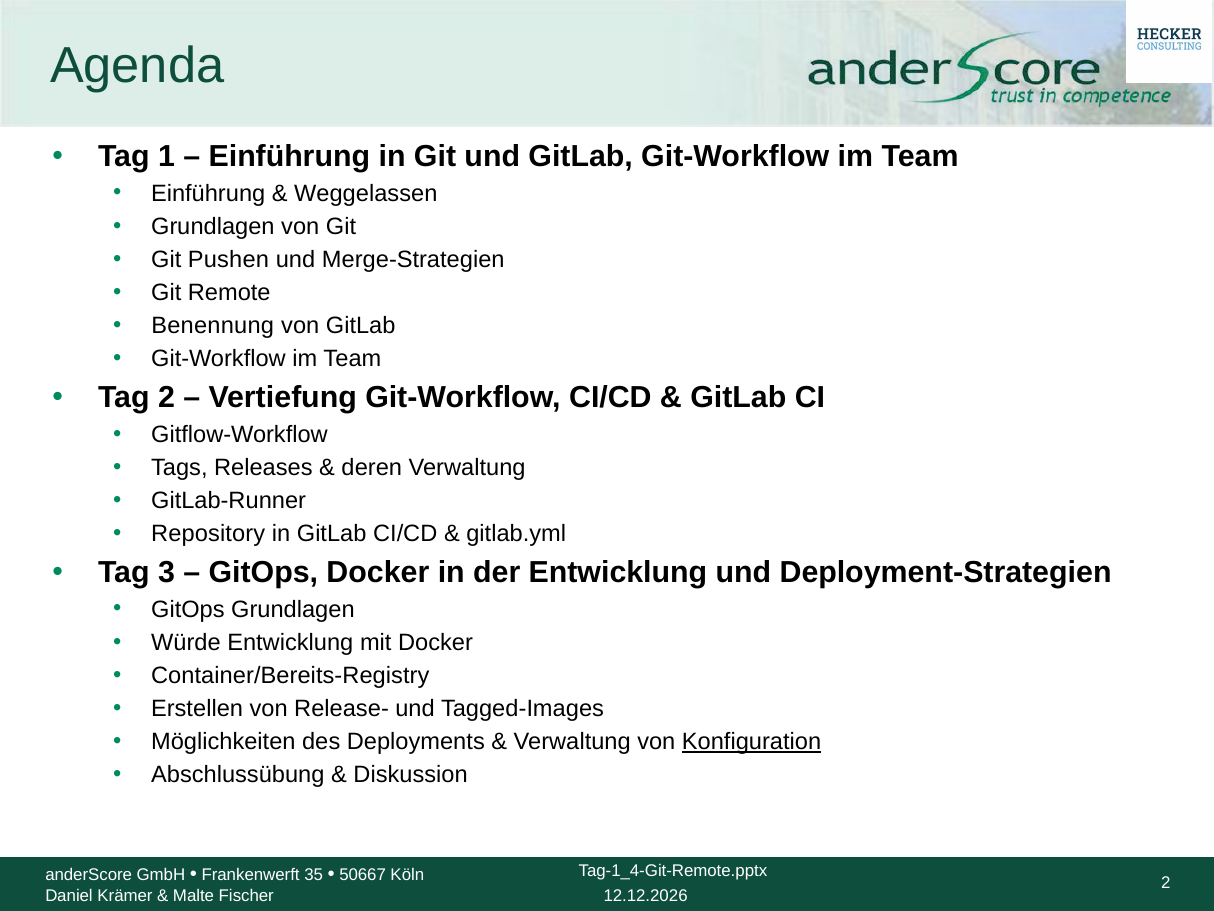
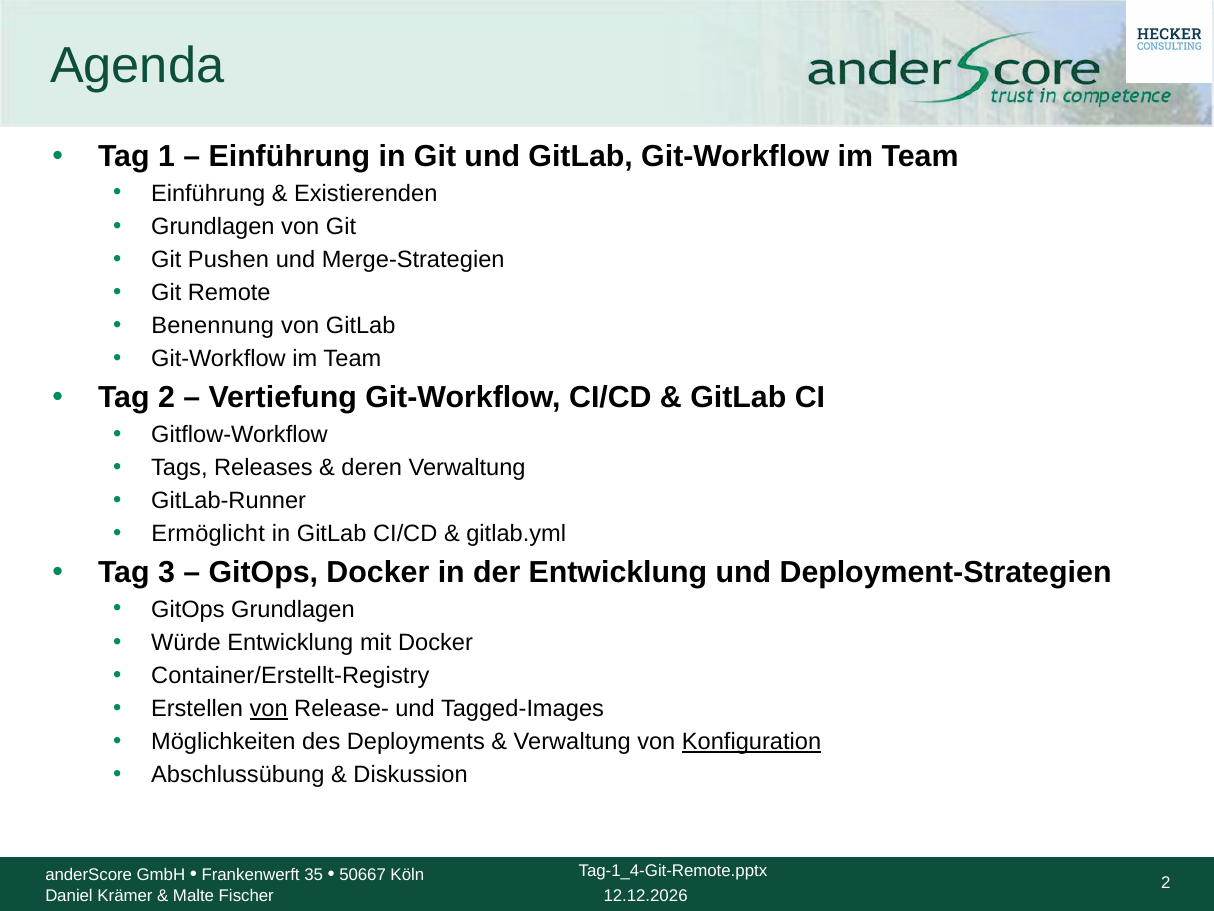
Weggelassen: Weggelassen -> Existierenden (366, 193)
Repository: Repository -> Ermöglicht (208, 533)
Container/Bereits-Registry: Container/Bereits-Registry -> Container/Erstellt-Registry (290, 675)
von underline: none -> present (269, 708)
